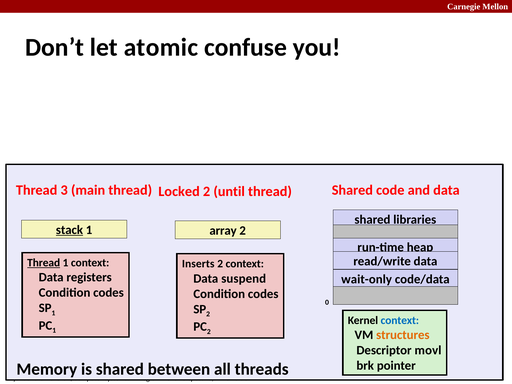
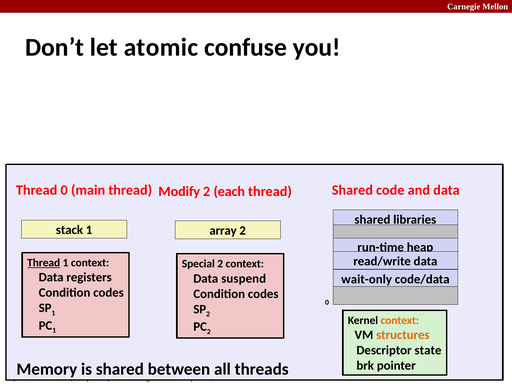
Thread 3: 3 -> 0 (64, 190)
Locked: Locked -> Modify (179, 191)
until: until -> each (229, 191)
stack underline: present -> none (69, 230)
Inserts: Inserts -> Special (198, 264)
context colour: blue -> orange (400, 320)
movl: movl -> state (428, 350)
